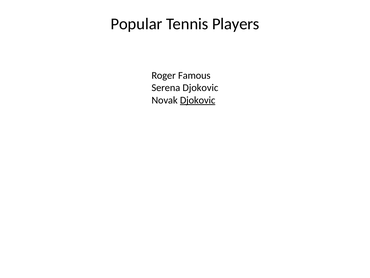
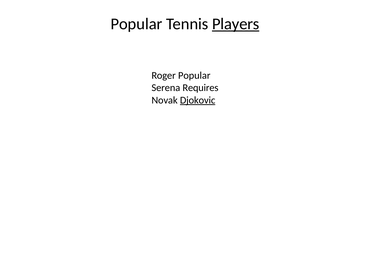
Players underline: none -> present (236, 24)
Roger Famous: Famous -> Popular (194, 75)
Serena Djokovic: Djokovic -> Requires (200, 88)
